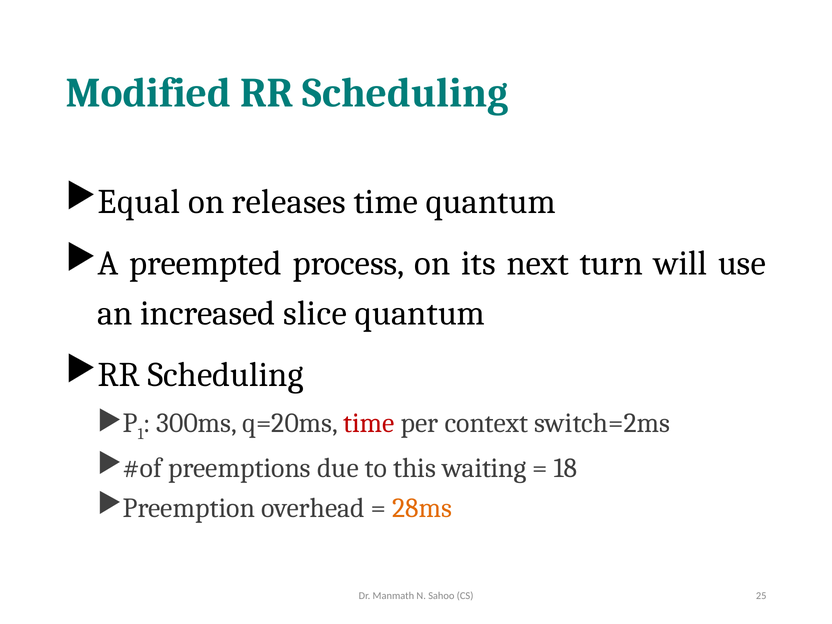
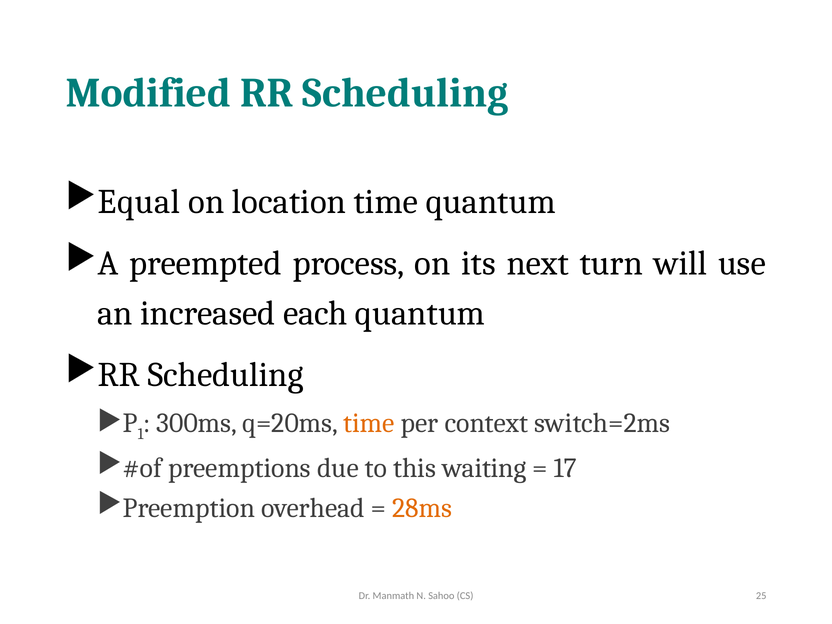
releases: releases -> location (289, 202)
slice: slice -> each (315, 313)
time colour: red -> orange (369, 423)
18: 18 -> 17 (565, 468)
